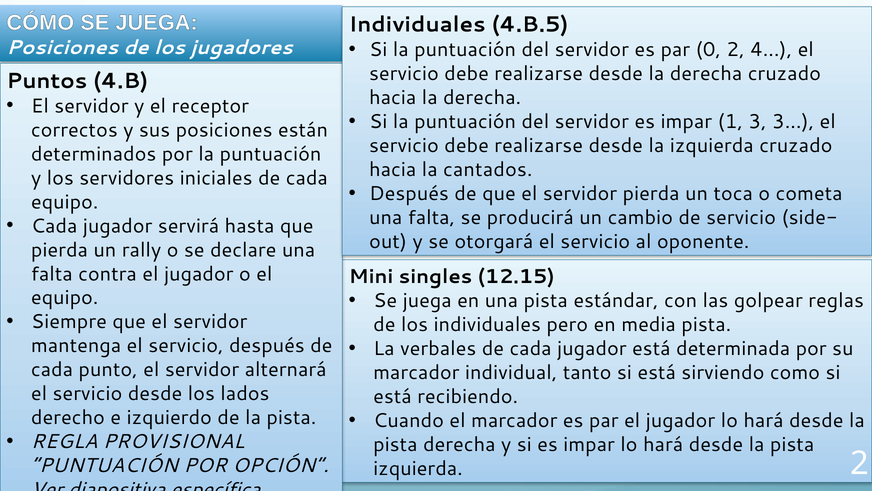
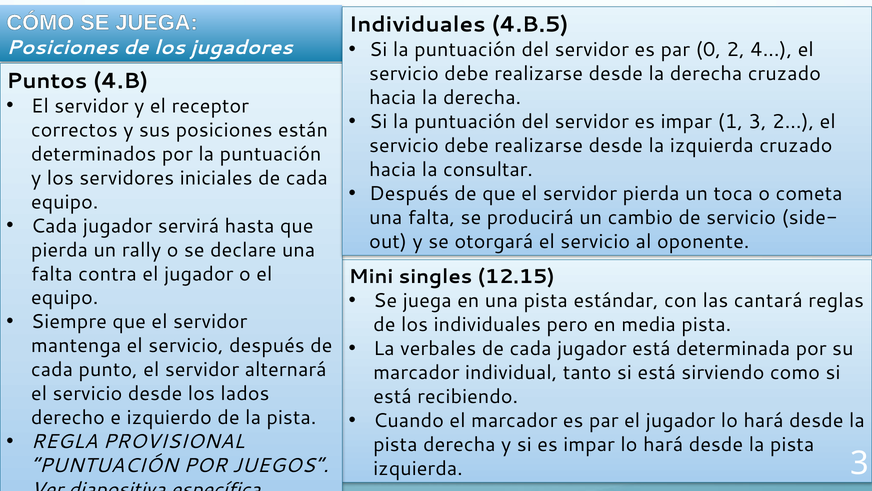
3 3: 3 -> 2 (793, 121)
cantados: cantados -> consultar (488, 169)
golpear: golpear -> cantará (768, 300)
OPCIÓN: OPCIÓN -> JUEGOS (280, 465)
izquierda 2: 2 -> 3 (859, 463)
